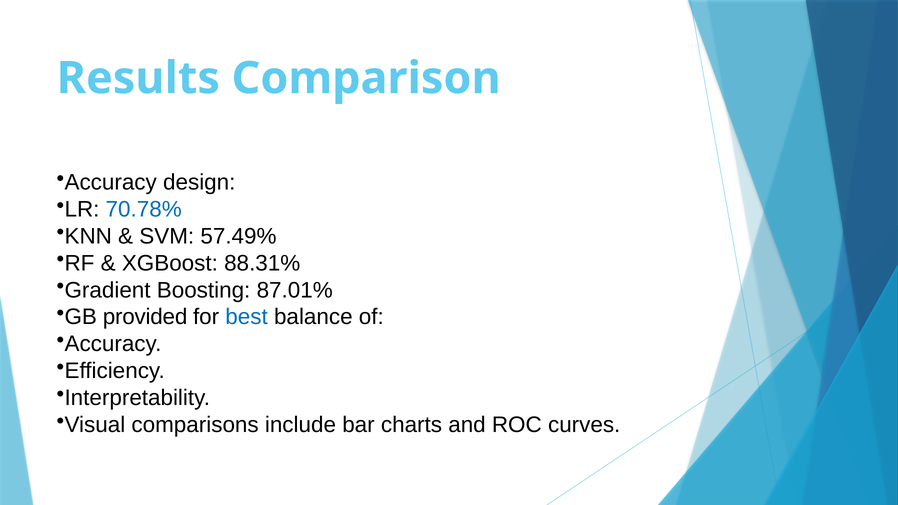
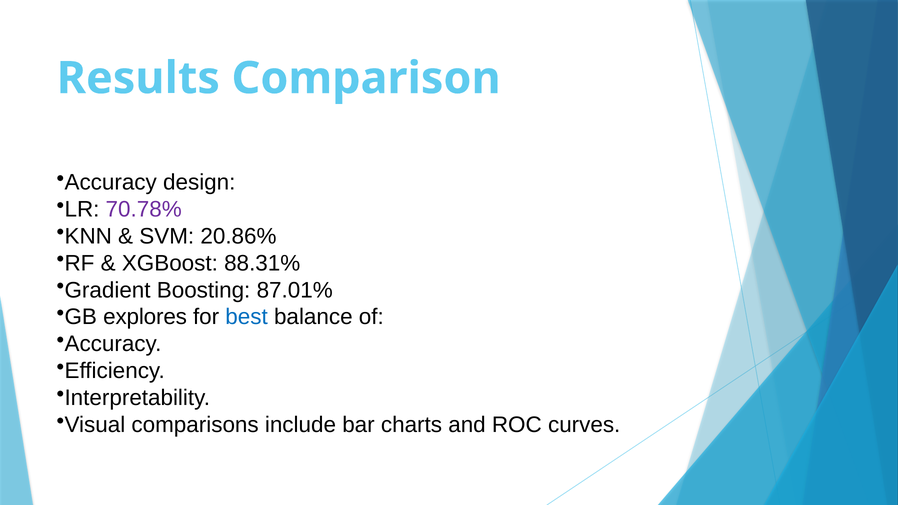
70.78% colour: blue -> purple (144, 209)
57.49%: 57.49% -> 20.86% (238, 236)
provided: provided -> explores (145, 317)
